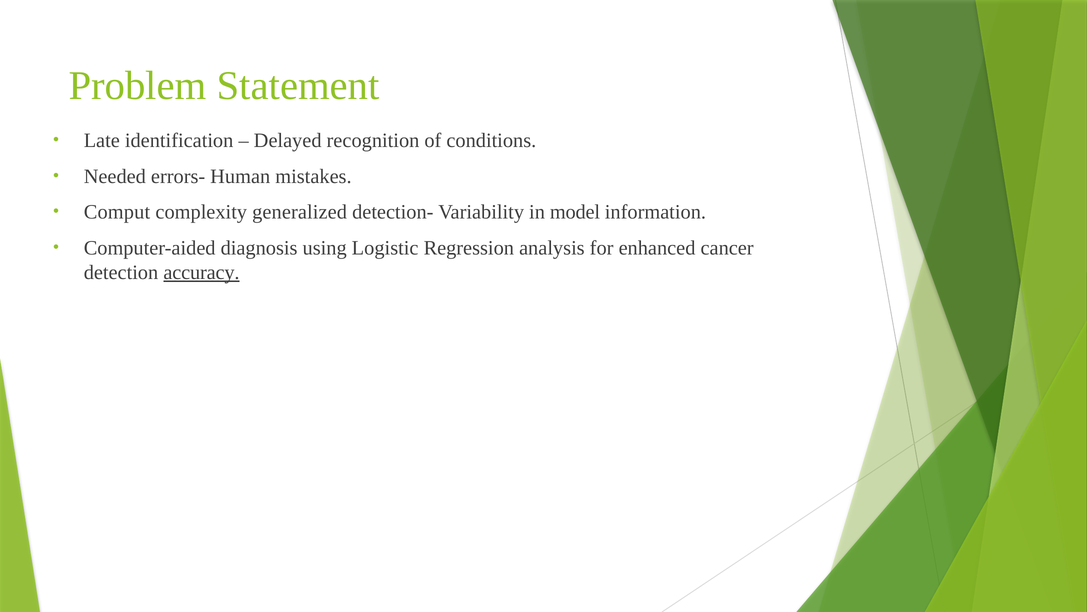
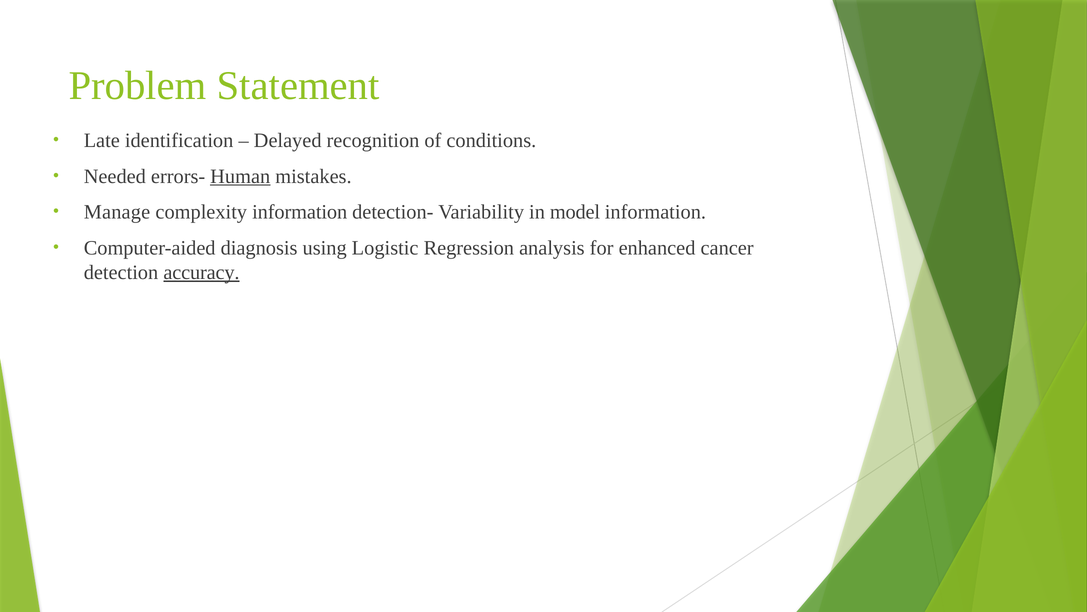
Human underline: none -> present (240, 176)
Comput: Comput -> Manage (117, 212)
complexity generalized: generalized -> information (300, 212)
